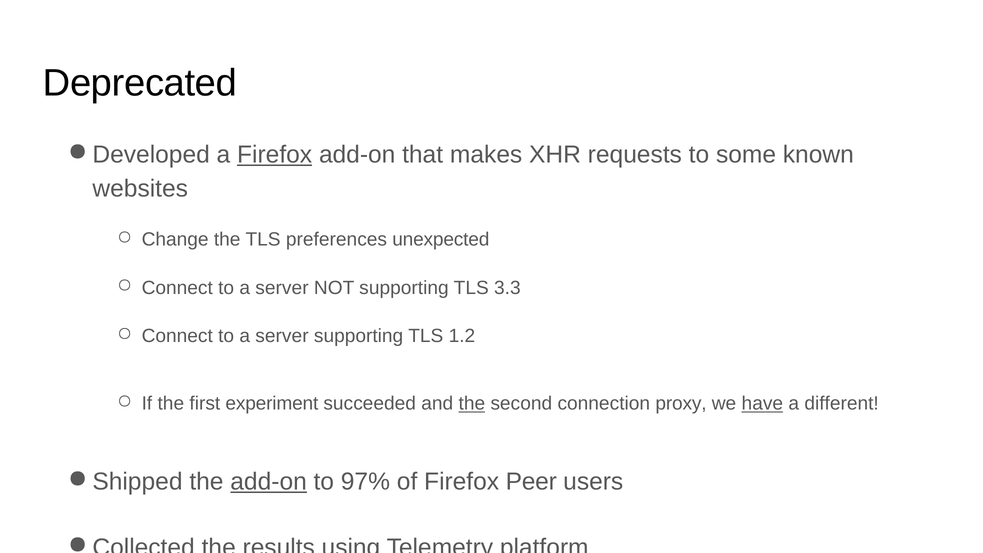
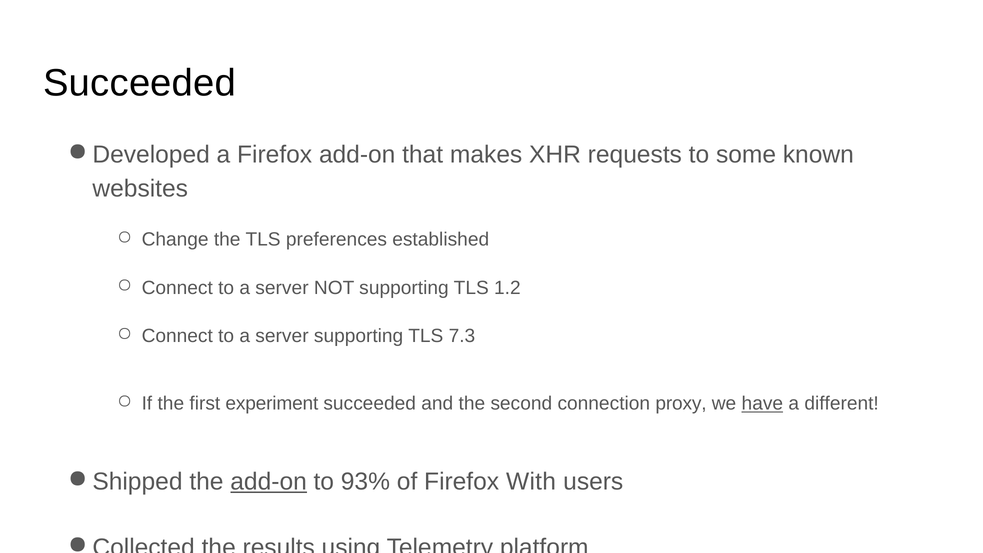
Deprecated: Deprecated -> Succeeded (140, 83)
Firefox underline: present -> none (275, 155)
unexpected: unexpected -> established (441, 240)
3.3: 3.3 -> 1.2 (507, 288)
1.2: 1.2 -> 7.3 (462, 336)
the underline: present -> none (472, 404)
97%: 97% -> 93% (365, 482)
Peer: Peer -> With (531, 482)
